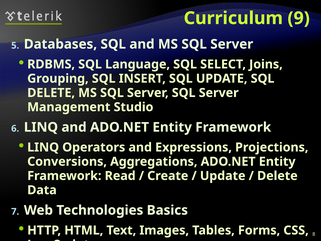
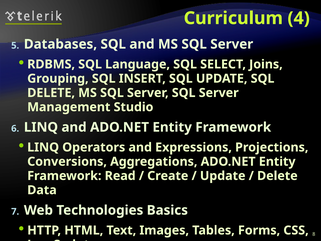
9: 9 -> 4 (299, 18)
